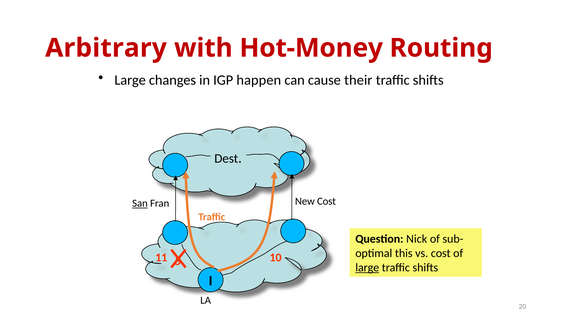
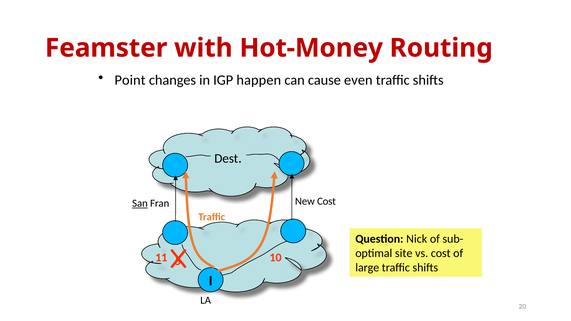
Arbitrary: Arbitrary -> Feamster (106, 48)
Large: Large -> Point (130, 80)
their: their -> even (358, 80)
this: this -> site (404, 253)
large underline: present -> none (367, 268)
